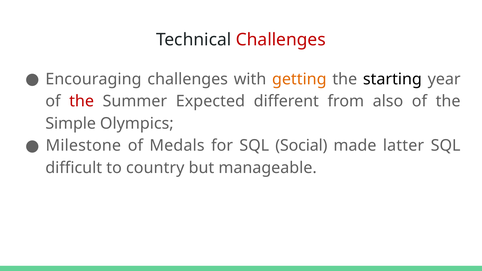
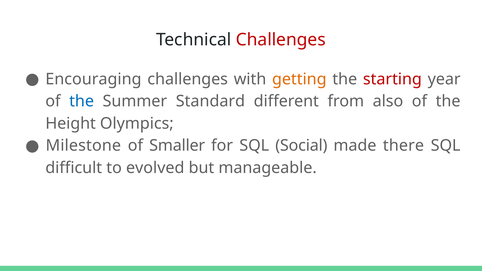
starting colour: black -> red (392, 79)
the colour: red -> blue (82, 101)
Expected: Expected -> Standard (210, 101)
Simple: Simple -> Height (71, 124)
Medals: Medals -> Smaller (177, 146)
latter: latter -> there (403, 146)
country: country -> evolved (155, 168)
